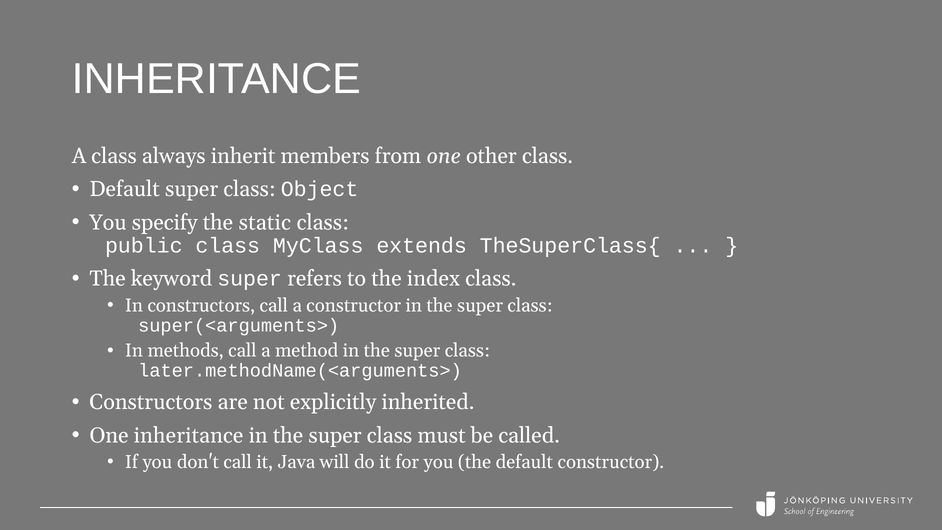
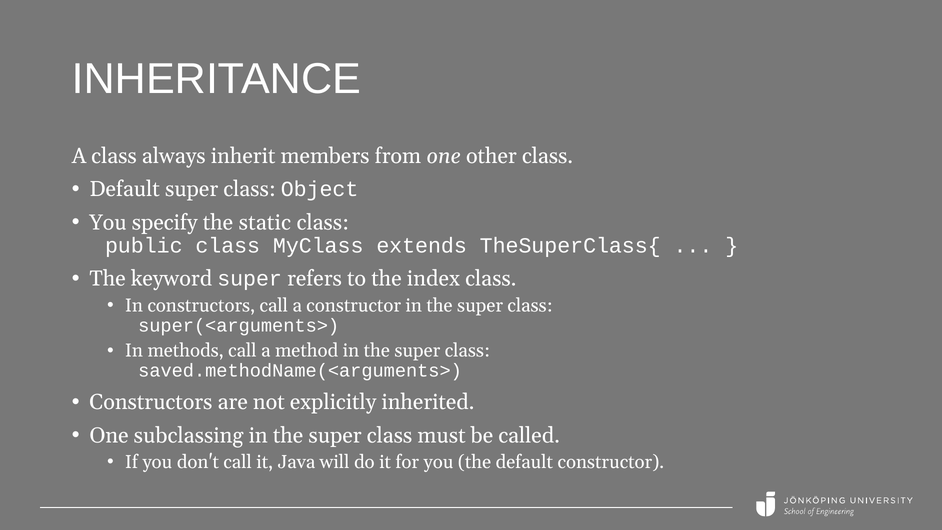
later.methodName(<arguments>: later.methodName(<arguments> -> saved.methodName(<arguments> (300, 371)
One inheritance: inheritance -> subclassing (189, 435)
